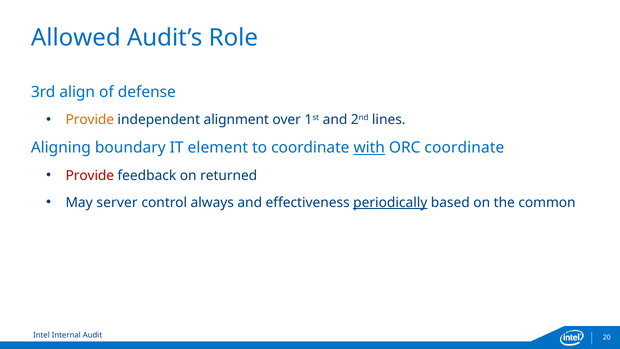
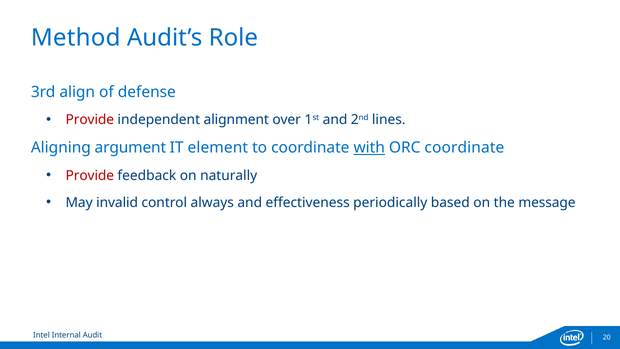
Allowed: Allowed -> Method (76, 38)
Provide colour: orange -> red (90, 120)
boundary: boundary -> argument (130, 148)
returned: returned -> naturally (229, 176)
server: server -> invalid (117, 202)
periodically underline: present -> none (390, 202)
common: common -> message (547, 202)
